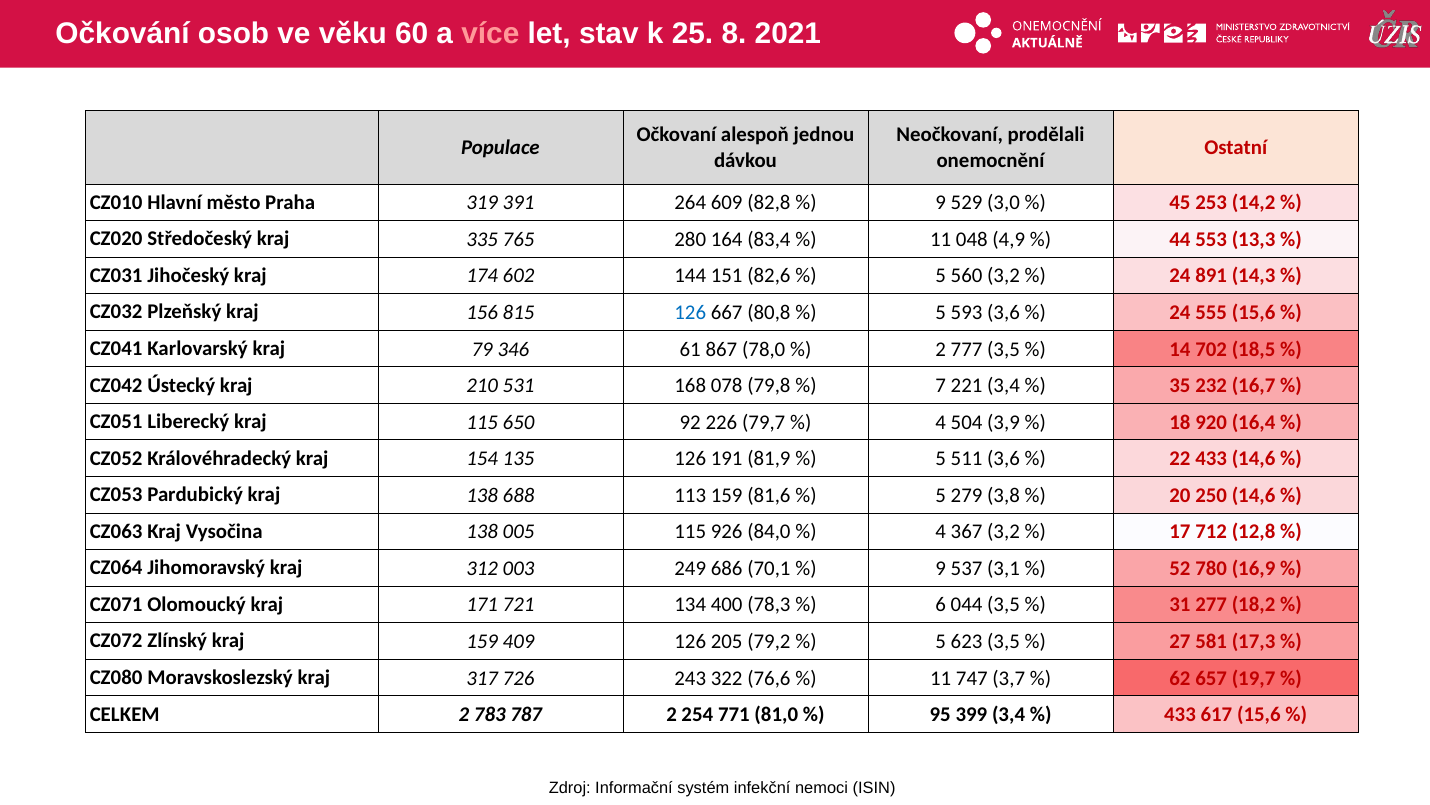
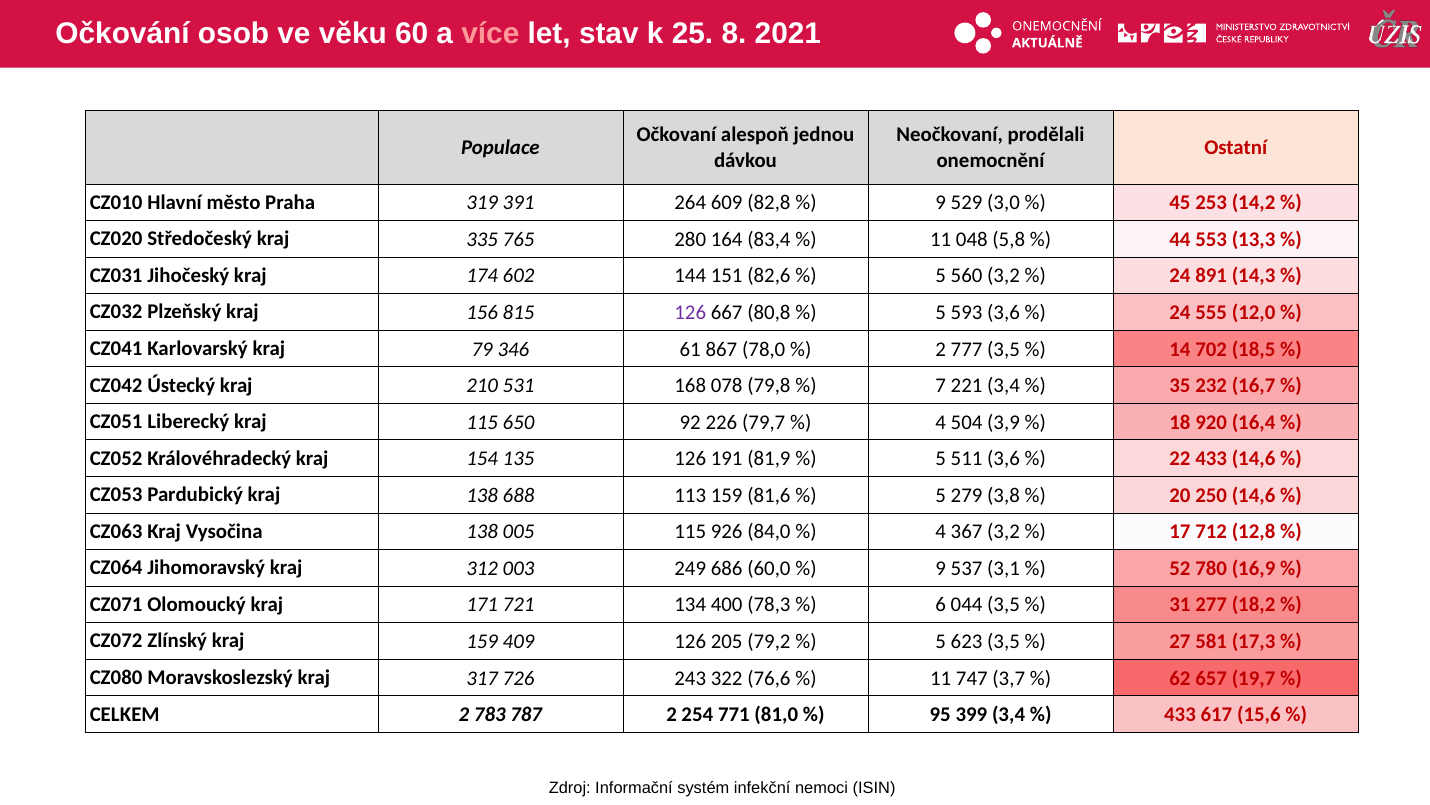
4,9: 4,9 -> 5,8 (1009, 239)
126 colour: blue -> purple (690, 312)
555 15,6: 15,6 -> 12,0 (1254, 312)
70,1: 70,1 -> 60,0 (769, 568)
